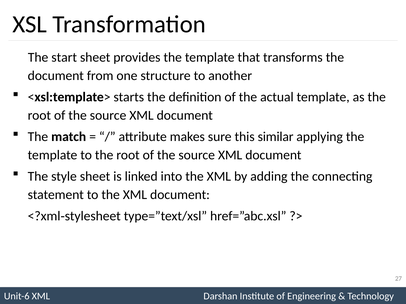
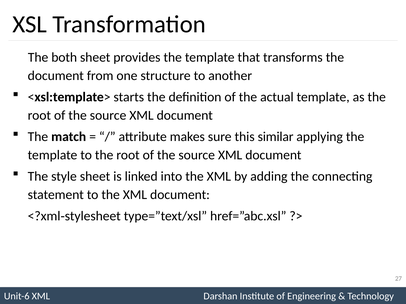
start: start -> both (64, 57)
